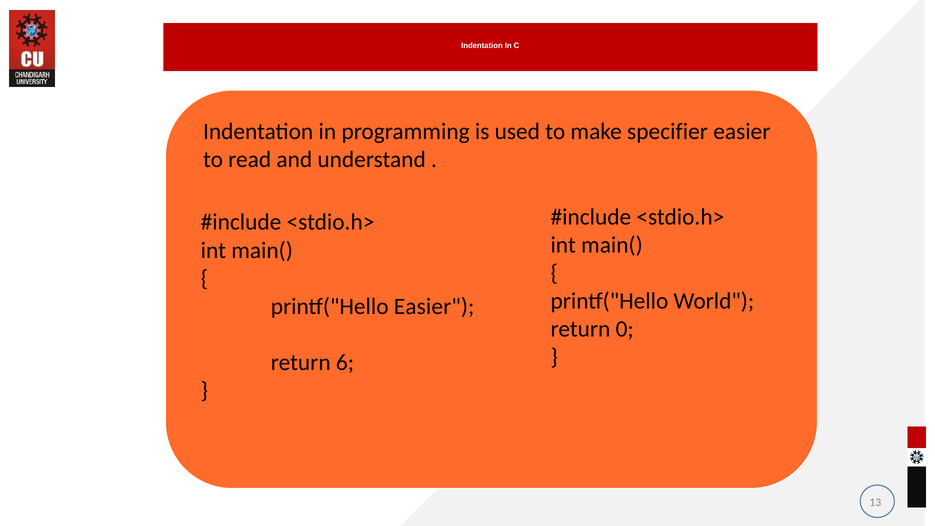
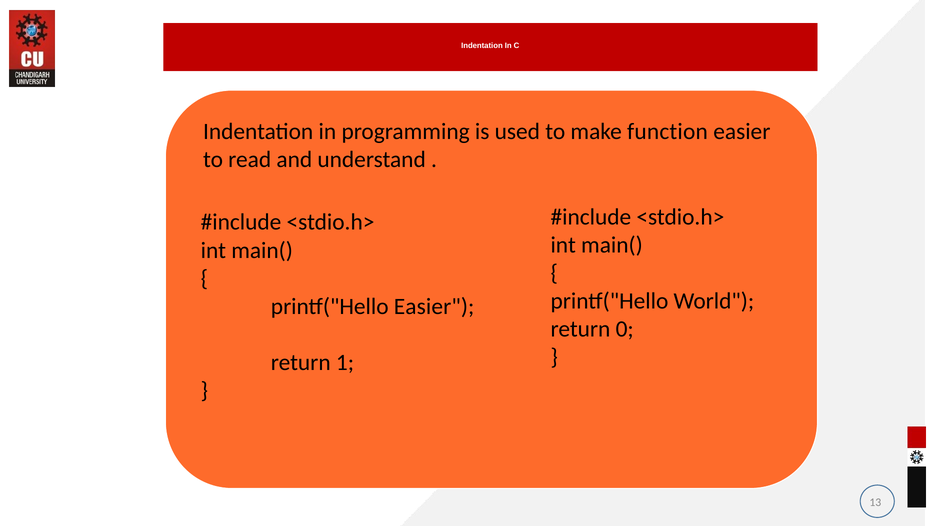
specifier: specifier -> function (667, 131)
6: 6 -> 1 (345, 362)
